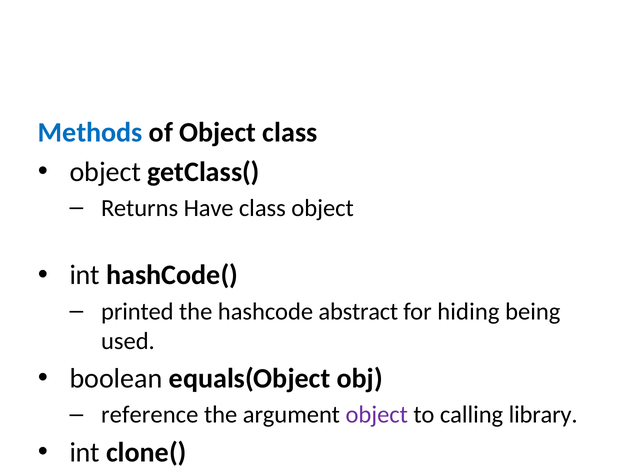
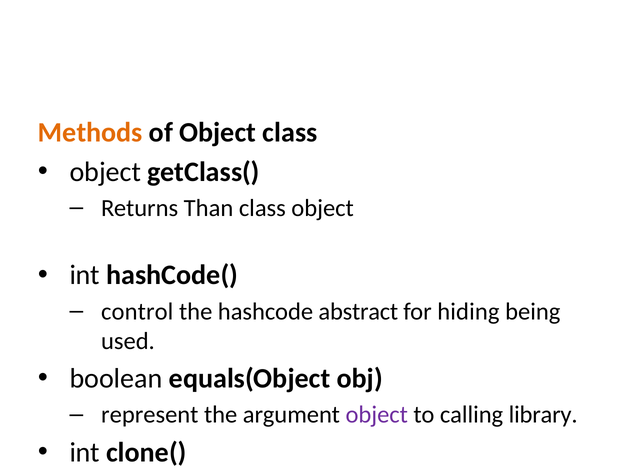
Methods colour: blue -> orange (90, 133)
Have: Have -> Than (209, 208)
printed: printed -> control (137, 311)
reference: reference -> represent (150, 415)
